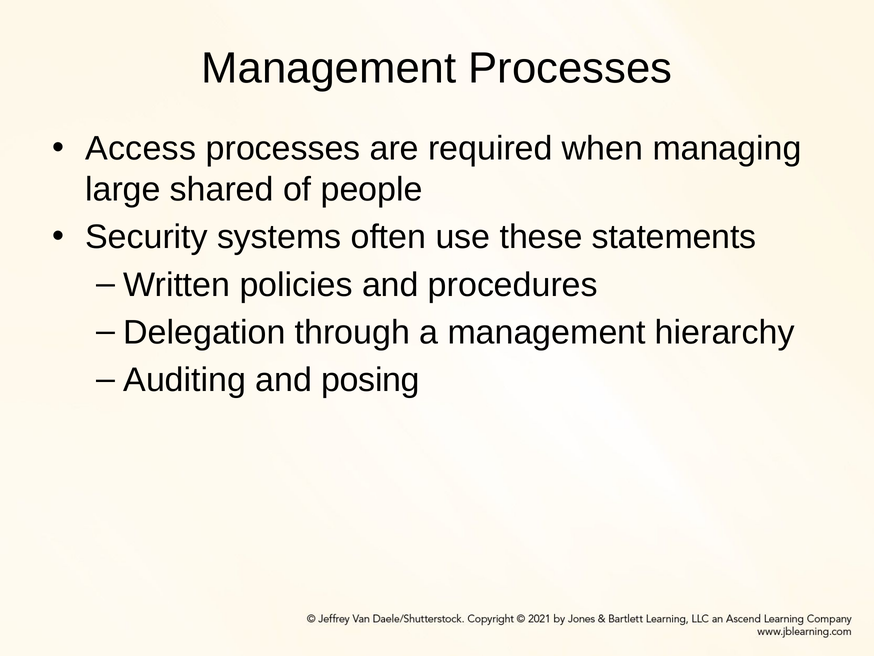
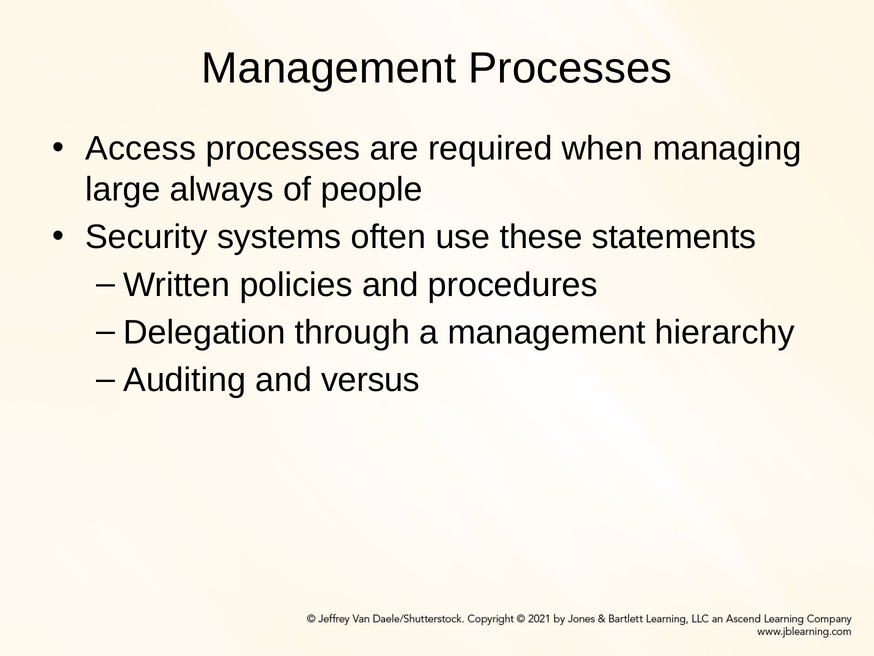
shared: shared -> always (222, 189)
posing: posing -> versus (371, 380)
